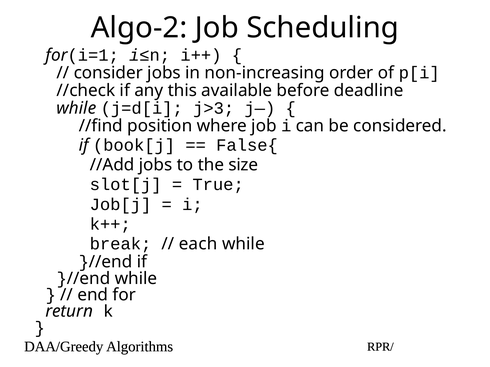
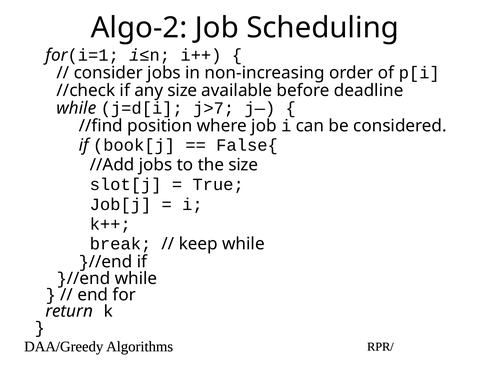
any this: this -> size (182, 91)
j>3: j>3 -> j>7 (214, 108)
each: each -> keep (198, 244)
